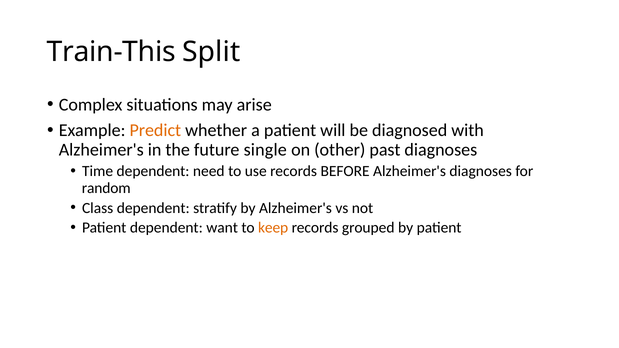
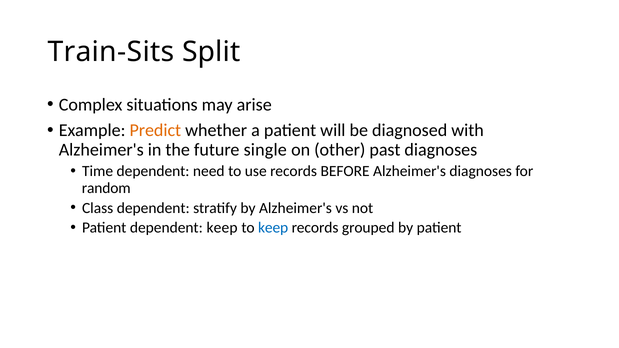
Train-This: Train-This -> Train-Sits (111, 52)
dependent want: want -> keep (222, 228)
keep colour: orange -> blue (273, 228)
